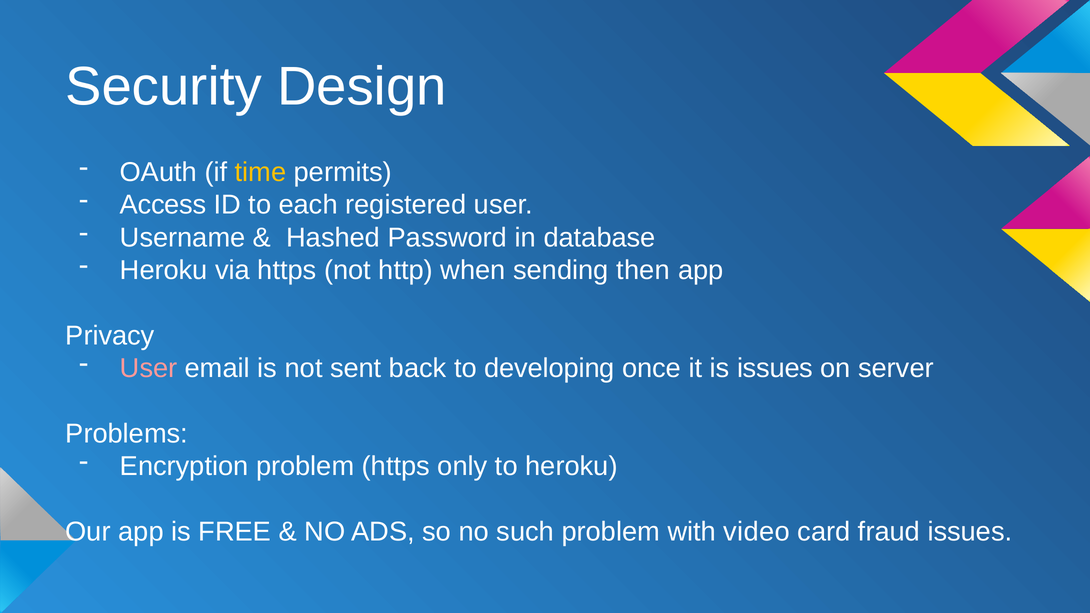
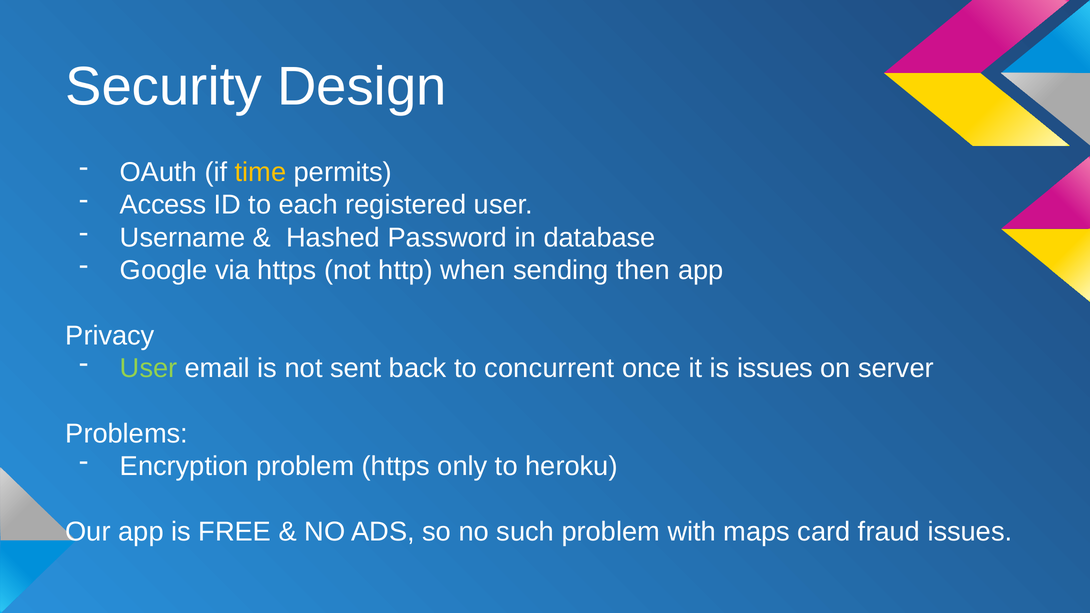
Heroku: Heroku -> Google (164, 270)
User colour: pink -> light green (149, 368)
developing: developing -> concurrent (549, 368)
video: video -> maps (757, 532)
